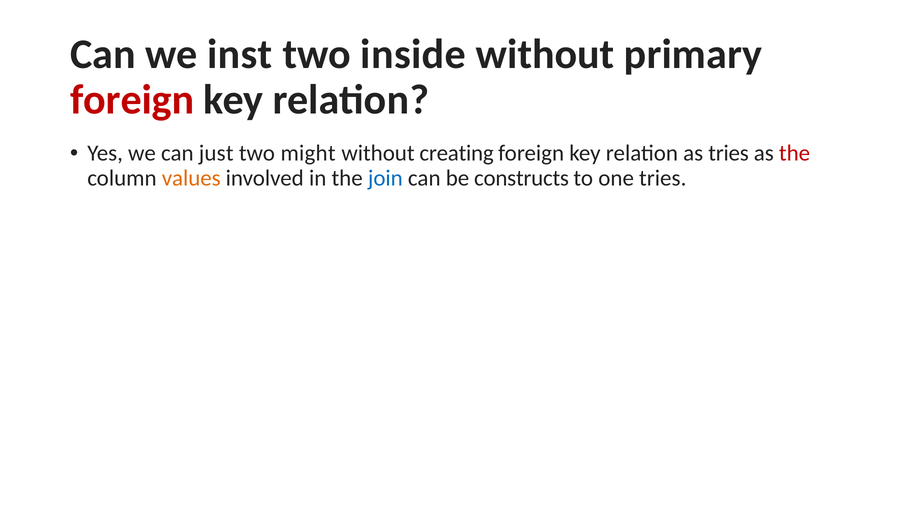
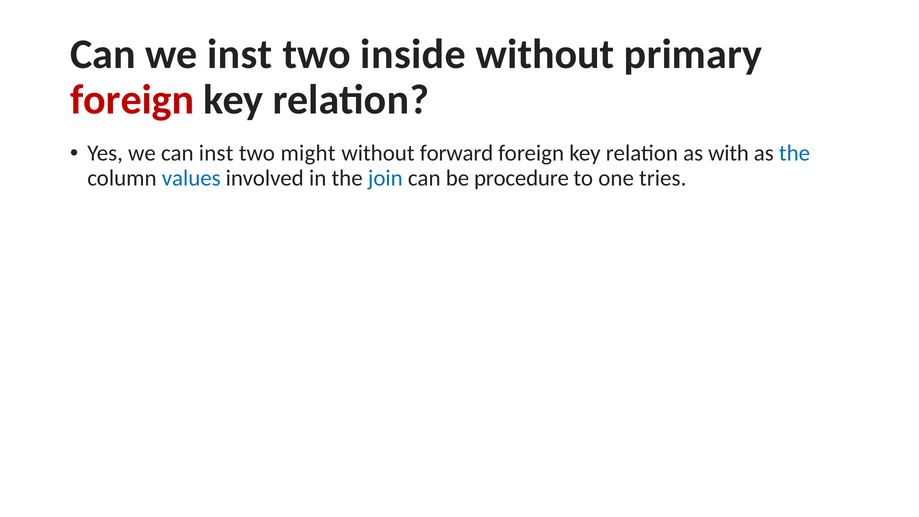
can just: just -> inst (216, 153)
creating: creating -> forward (457, 153)
as tries: tries -> with (729, 153)
the colour: red -> blue (795, 153)
values colour: orange -> blue (191, 178)
constructs: constructs -> procedure (522, 178)
